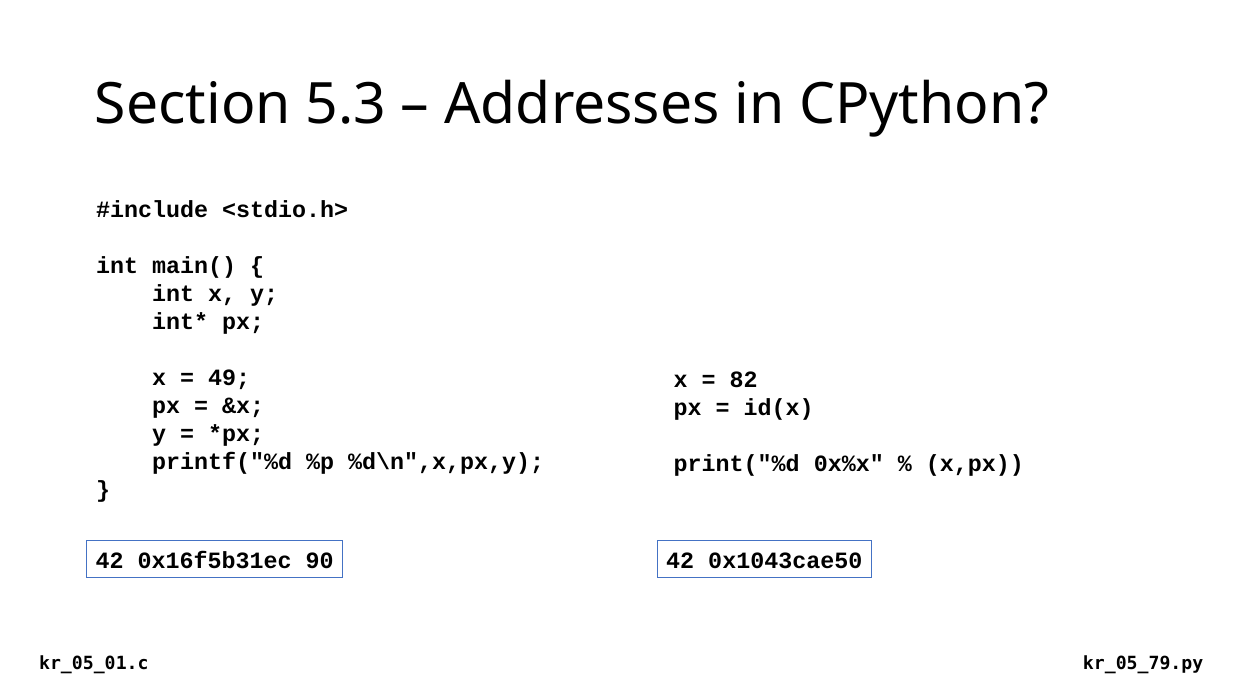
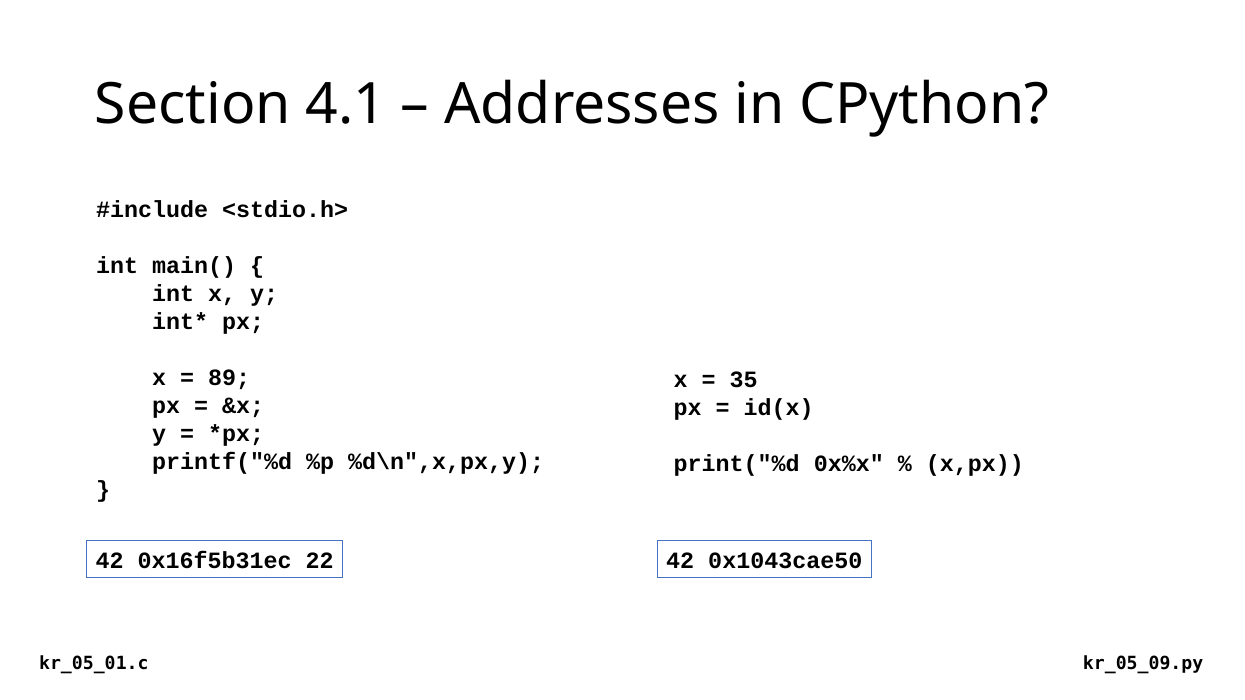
5.3: 5.3 -> 4.1 (346, 105)
49: 49 -> 89 (229, 378)
82: 82 -> 35 (744, 380)
90: 90 -> 22 (320, 561)
kr_05_79.py: kr_05_79.py -> kr_05_09.py (1143, 663)
